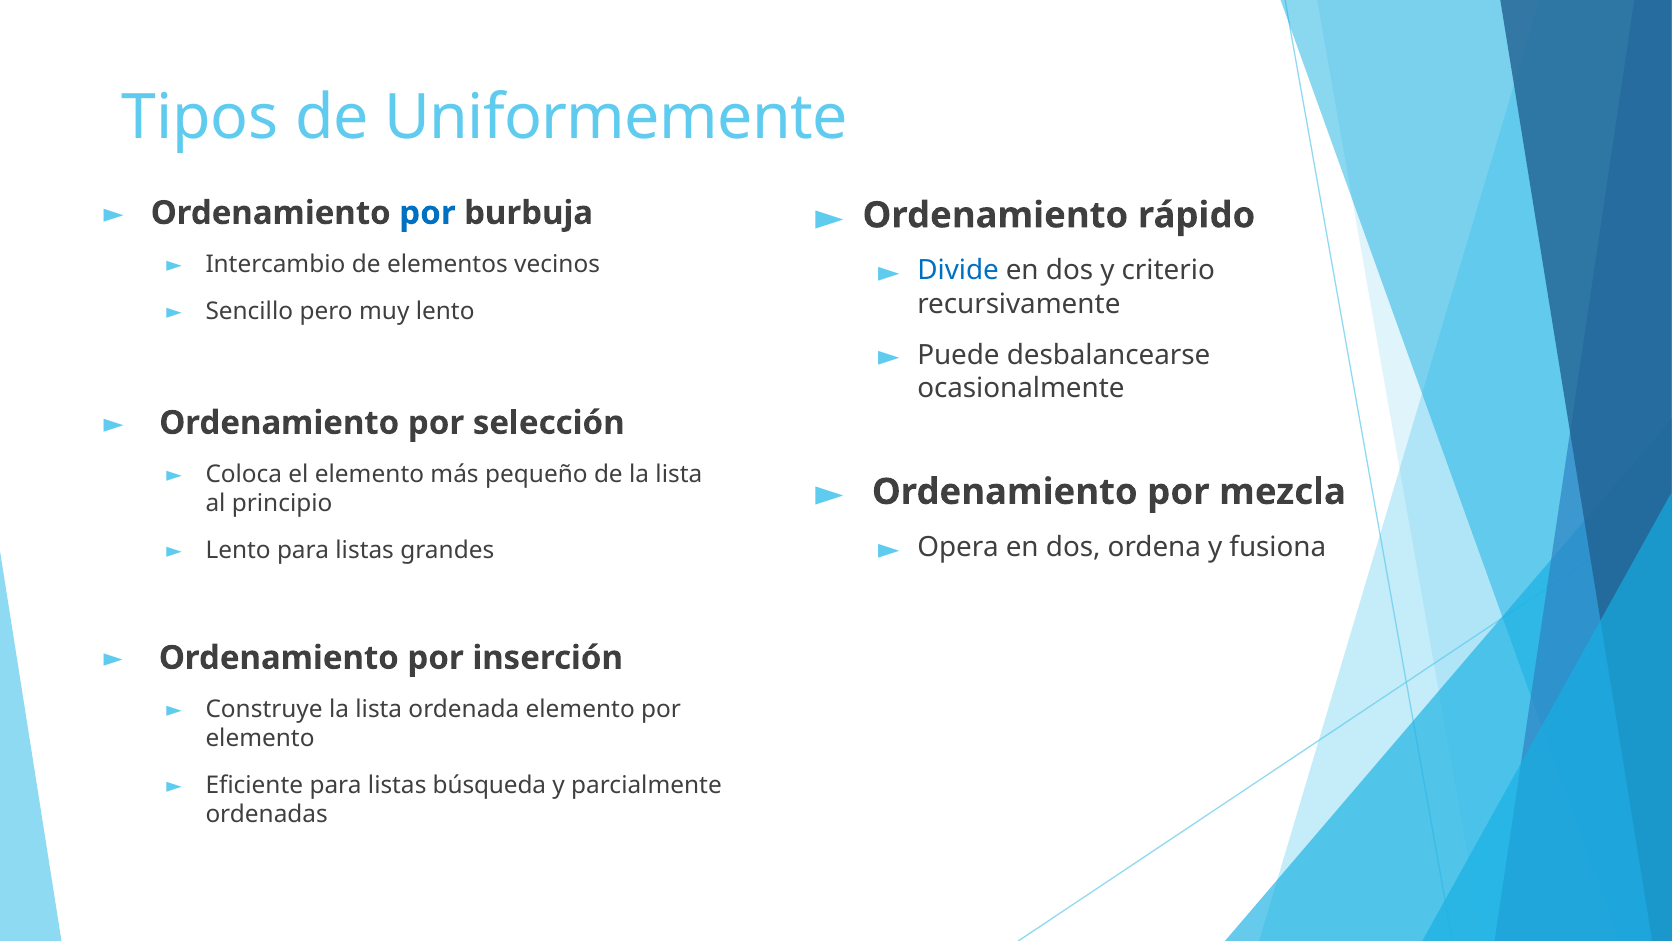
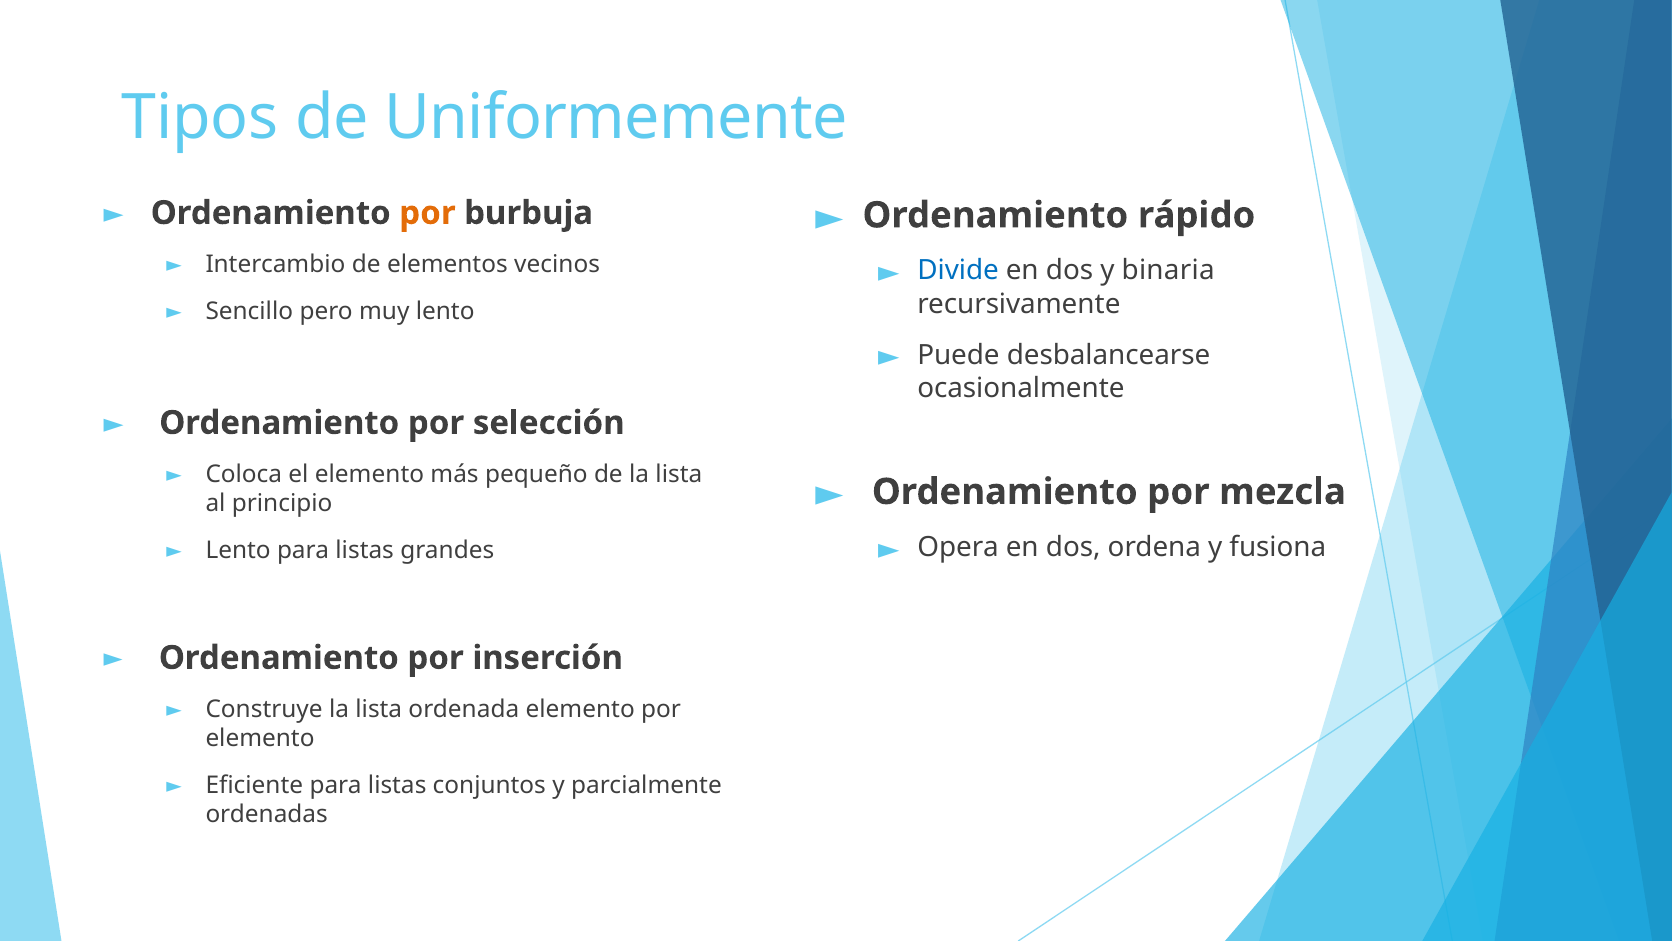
por colour: blue -> orange (427, 213)
criterio: criterio -> binaria (1168, 271)
búsqueda: búsqueda -> conjuntos (489, 785)
